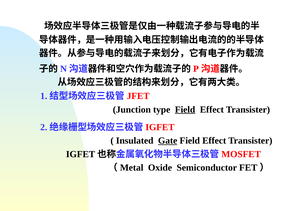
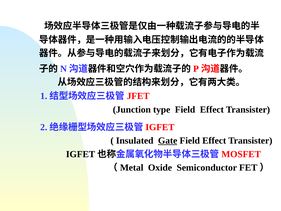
Field underline: present -> none (185, 109)
